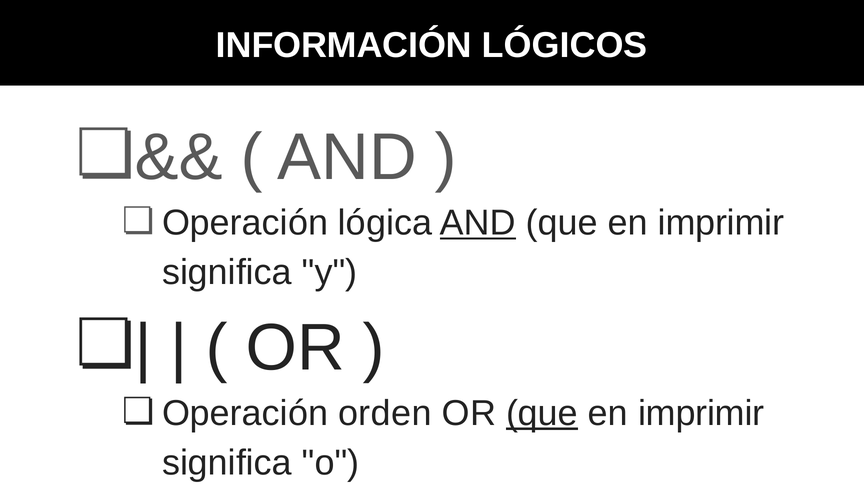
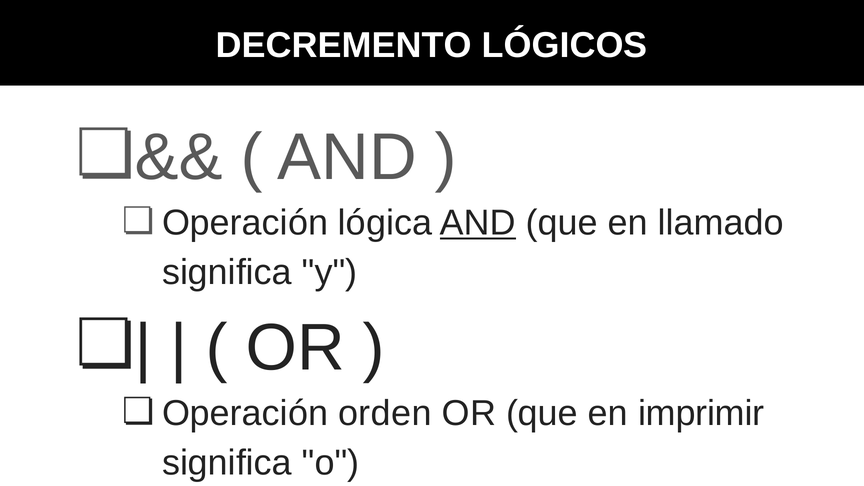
INFORMACIÓN: INFORMACIÓN -> DECREMENTO (344, 45)
imprimir: imprimir -> llamado (721, 223)
que underline: present -> none (542, 413)
